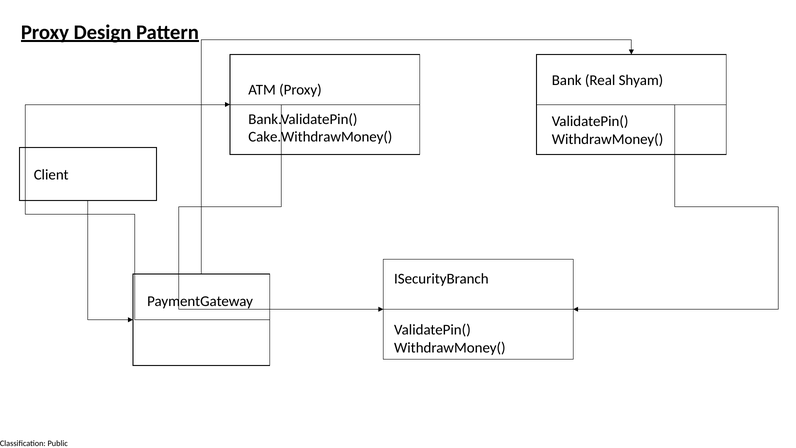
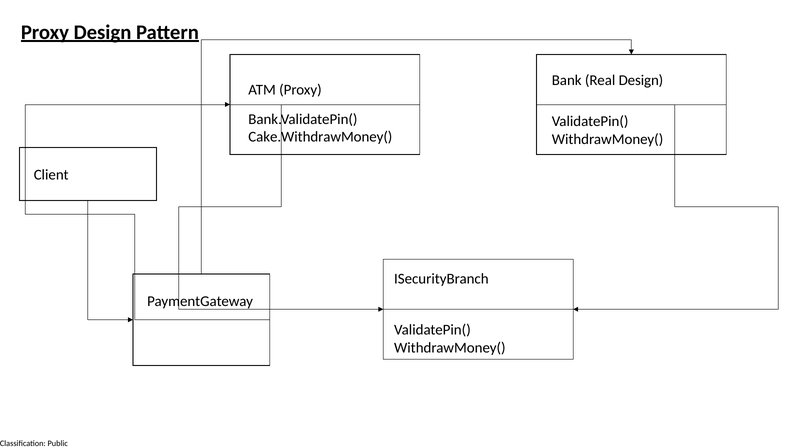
Real Shyam: Shyam -> Design (641, 80)
